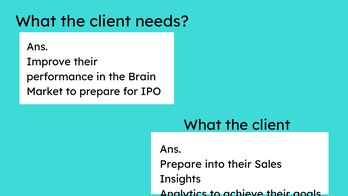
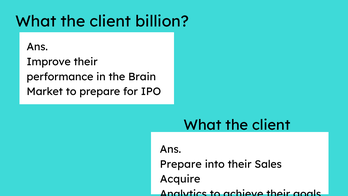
needs: needs -> billion (162, 21)
Insights: Insights -> Acquire (180, 179)
